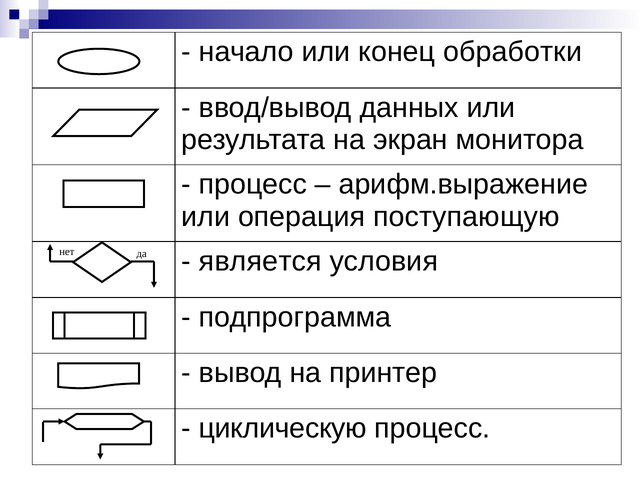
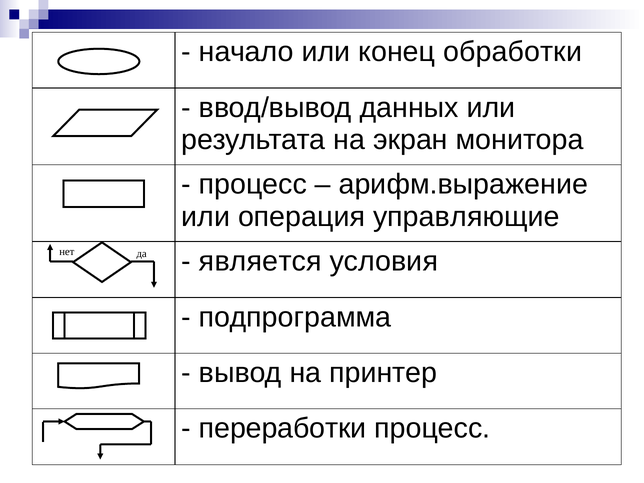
поступающую: поступающую -> управляющие (466, 217)
циклическую: циклическую -> переработки (283, 429)
